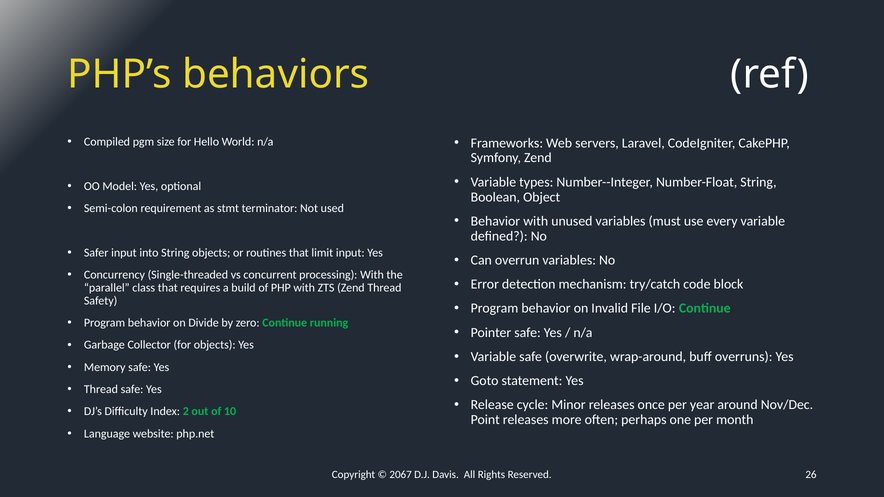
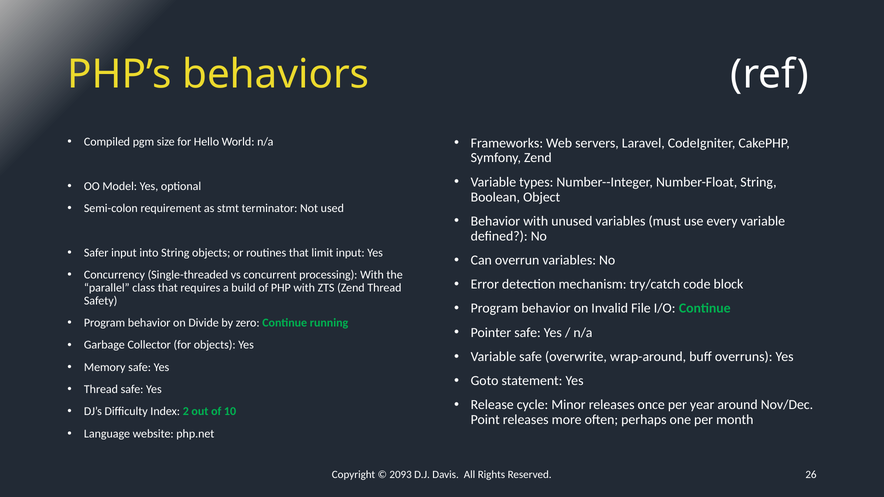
2067: 2067 -> 2093 (401, 475)
